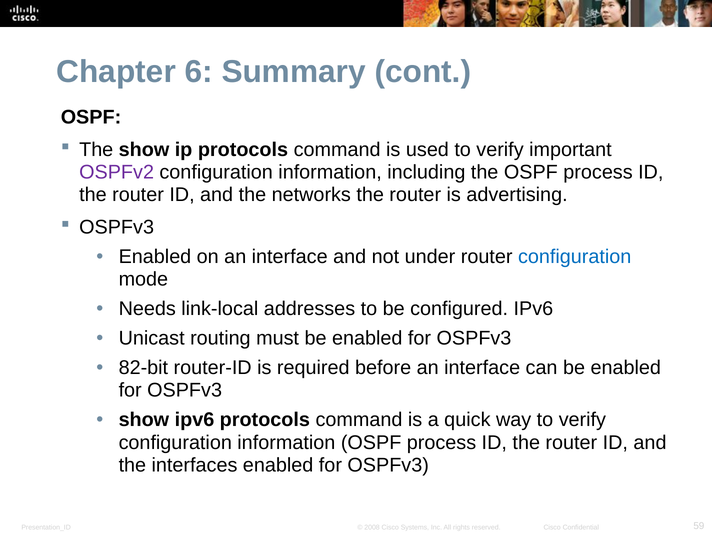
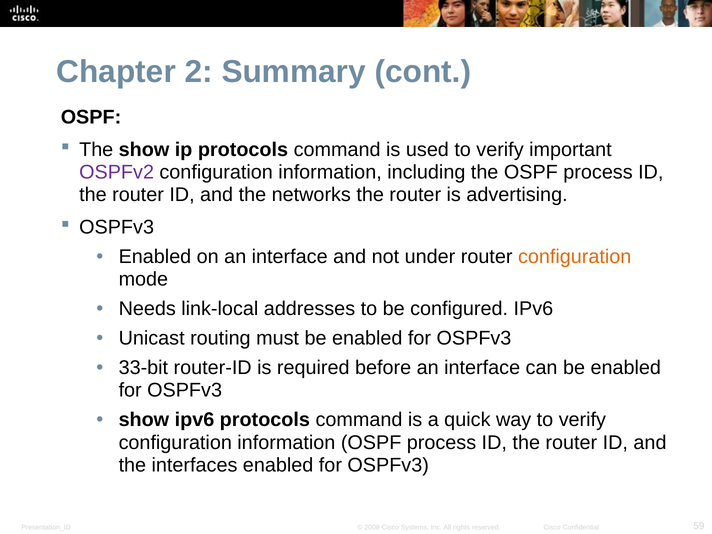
6: 6 -> 2 (199, 72)
configuration colour: blue -> orange (575, 257)
82-bit: 82-bit -> 33-bit (143, 368)
